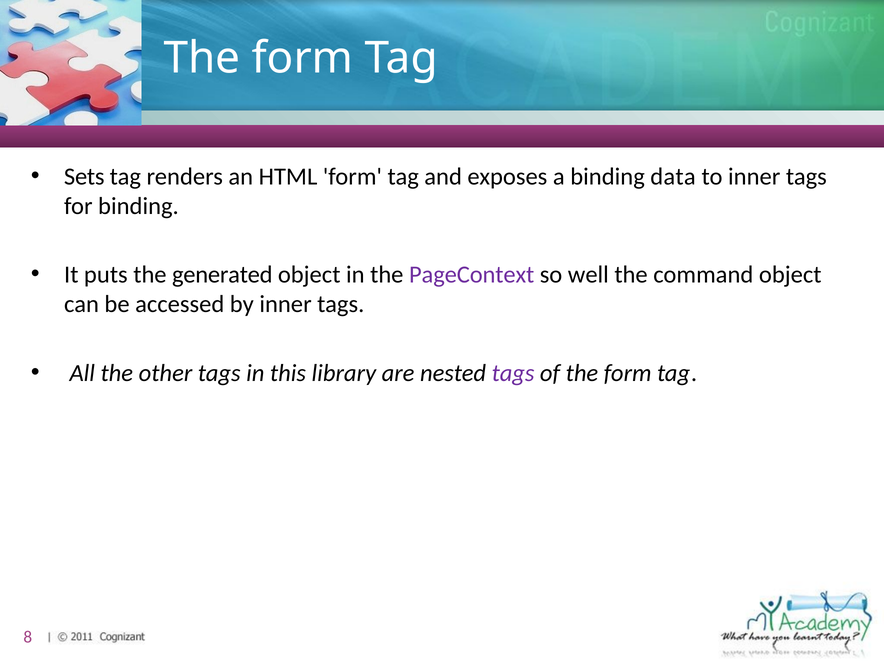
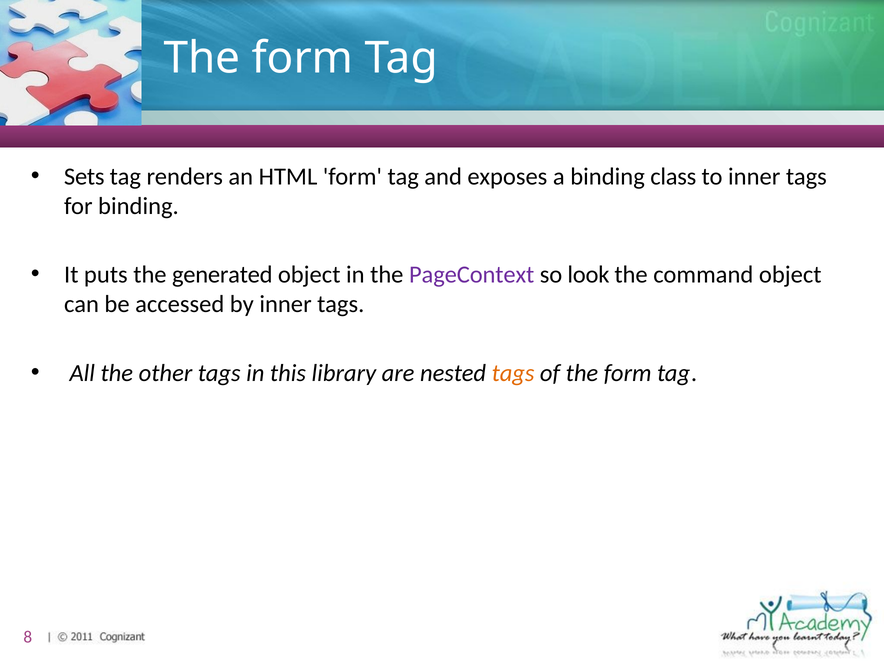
data: data -> class (673, 176)
well: well -> look (588, 275)
tags colour: purple -> orange (513, 373)
